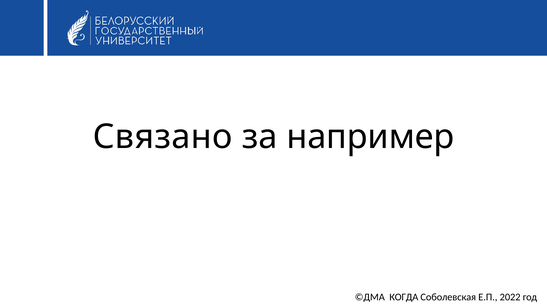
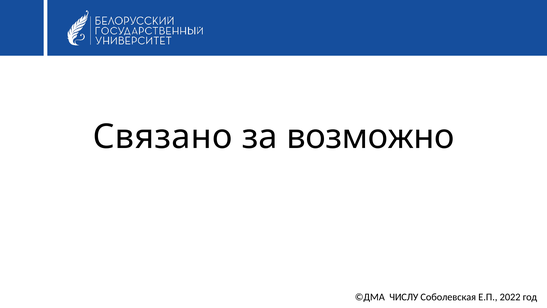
например: например -> возможно (371, 137)
КОГДА: КОГДА -> ЧИСЛУ (404, 297)
